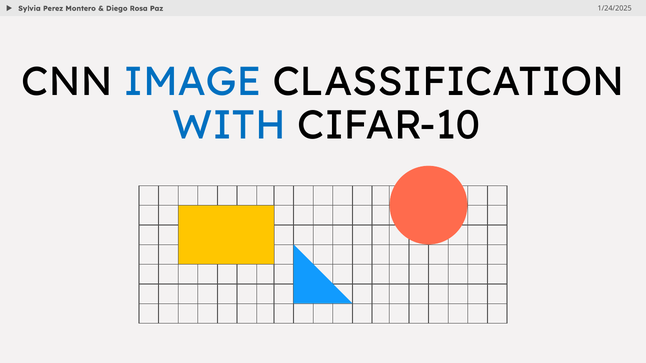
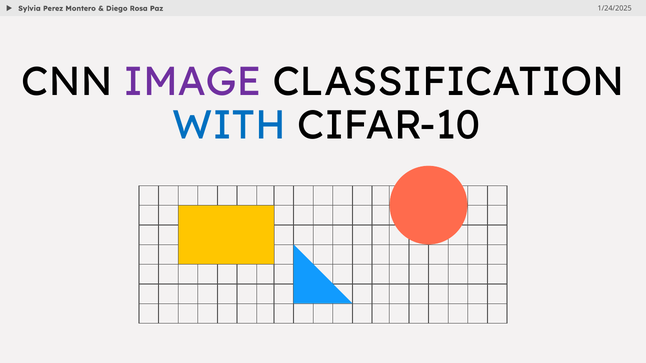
IMAGE colour: blue -> purple (193, 82)
